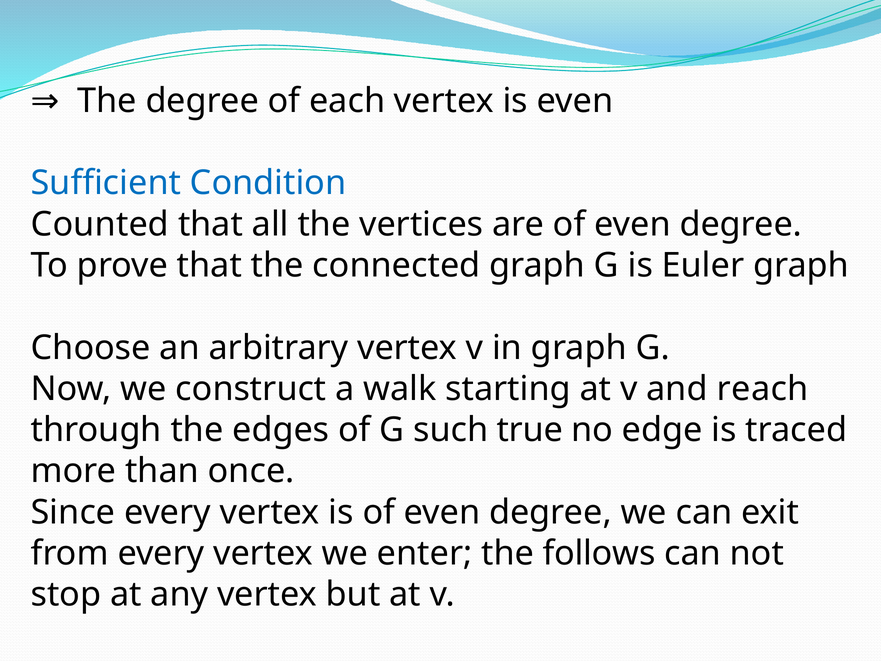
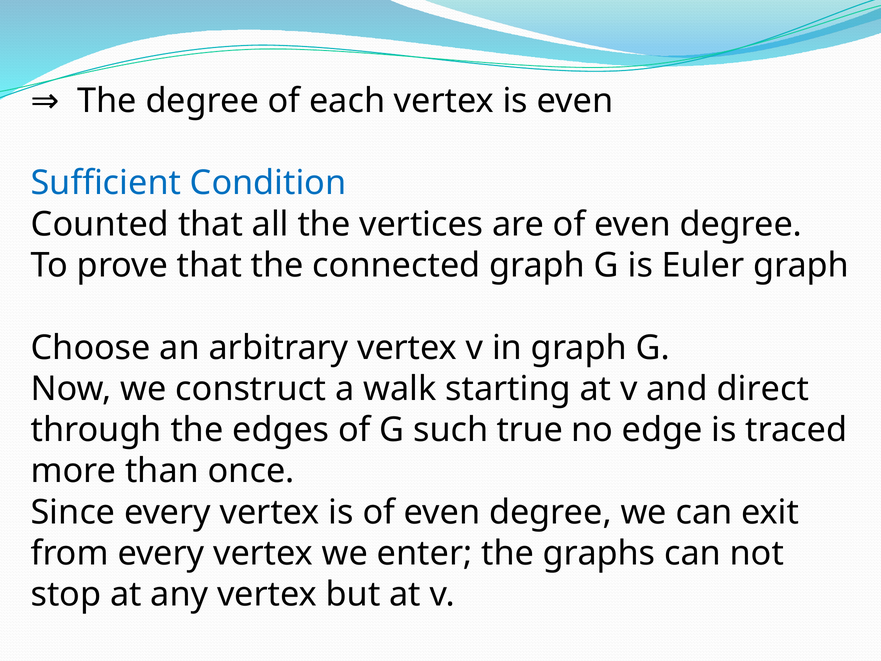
reach: reach -> direct (763, 389)
follows: follows -> graphs (599, 553)
